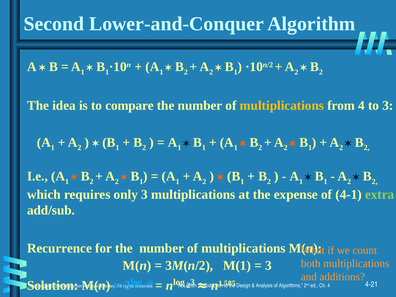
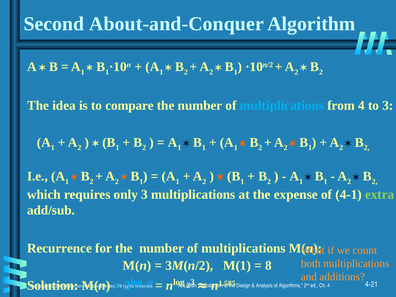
Lower-and-Conquer: Lower-and-Conquer -> About-and-Conquer (176, 24)
multiplications colour: yellow -> light blue (282, 106)
3: 3 -> 8 (268, 266)
